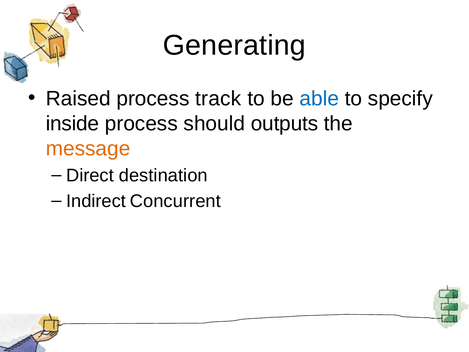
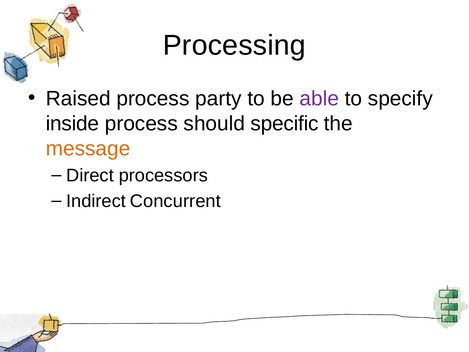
Generating: Generating -> Processing (234, 45)
track: track -> party (218, 98)
able colour: blue -> purple (319, 98)
outputs: outputs -> specific (285, 123)
destination: destination -> processors (163, 175)
